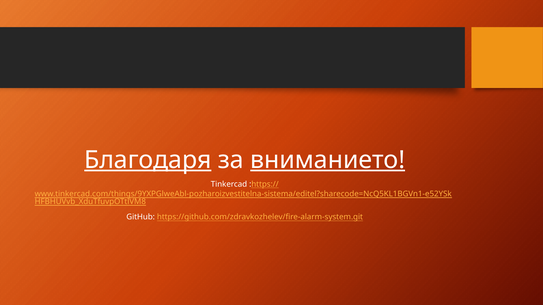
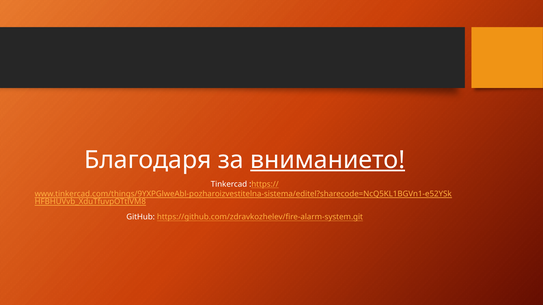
Благодаря underline: present -> none (148, 160)
